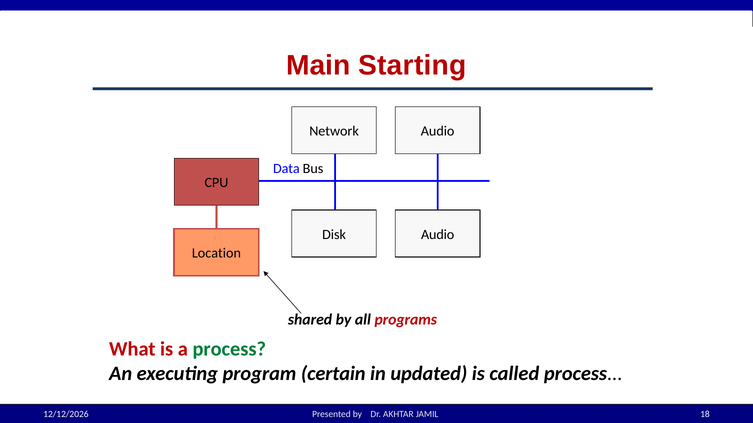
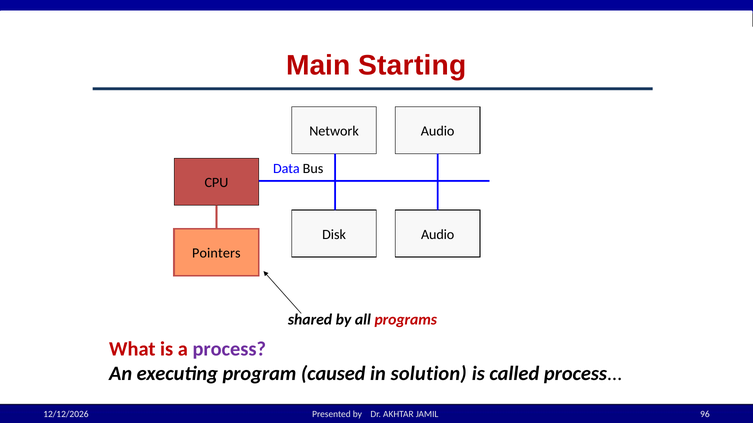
Location: Location -> Pointers (216, 254)
process colour: green -> purple (229, 350)
certain: certain -> caused (333, 374)
updated: updated -> solution (429, 374)
18: 18 -> 96 (705, 415)
